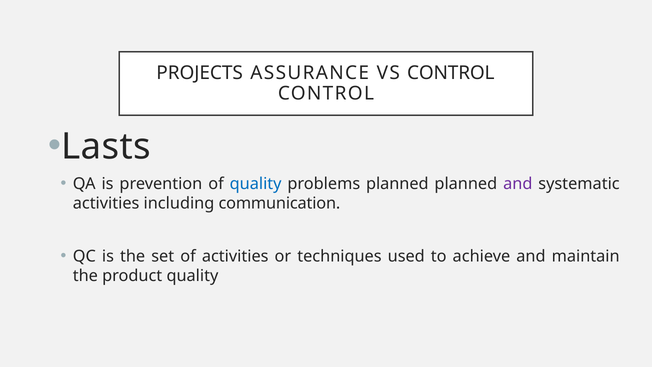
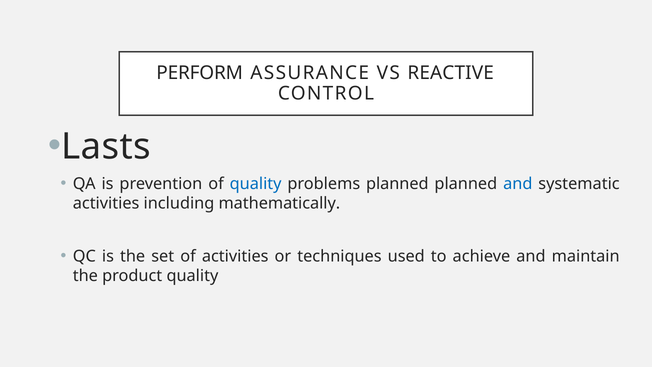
PROJECTS: PROJECTS -> PERFORM (200, 73)
VS CONTROL: CONTROL -> REACTIVE (451, 73)
and colour: purple -> blue (518, 184)
communication: communication -> mathematically (279, 203)
